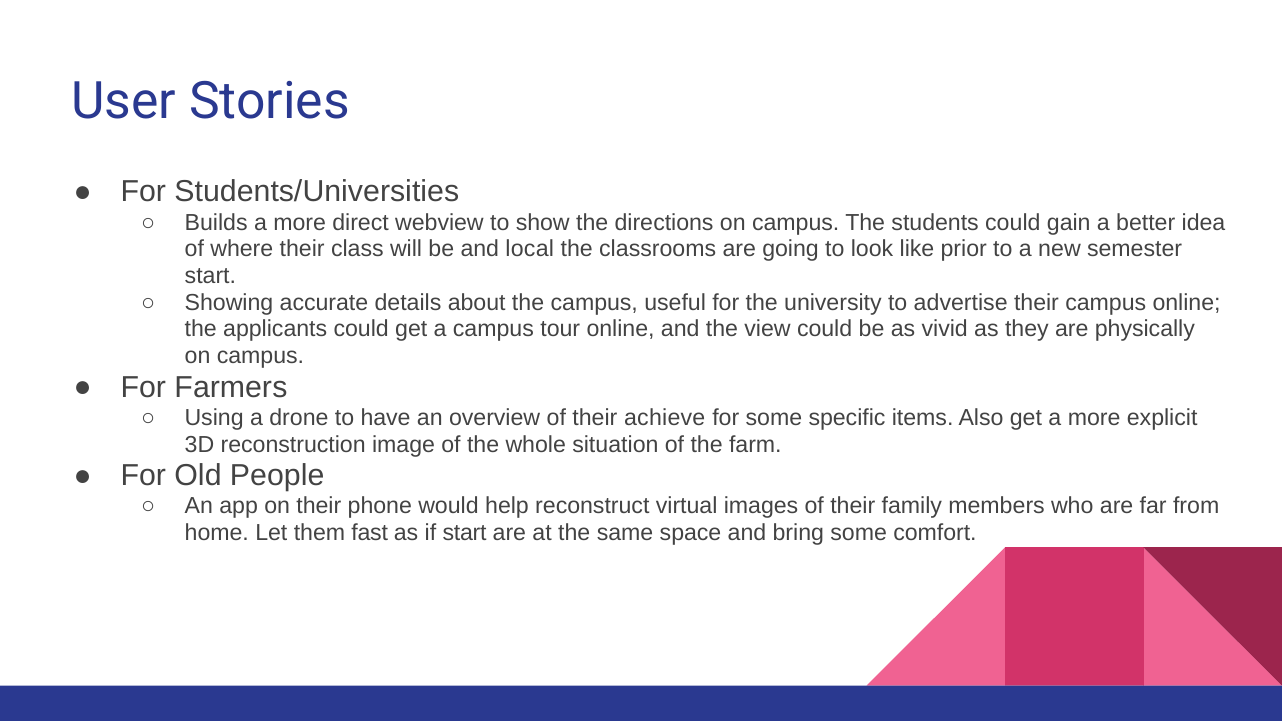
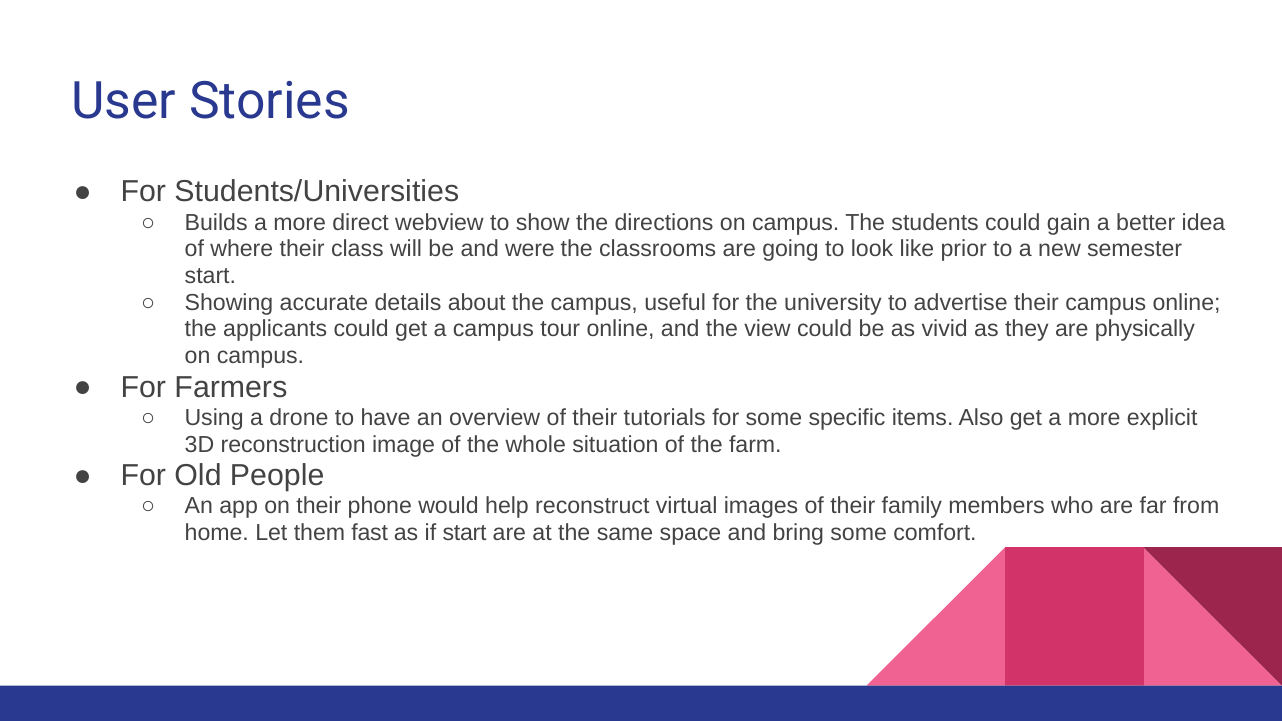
local: local -> were (530, 249)
achieve: achieve -> tutorials (665, 418)
